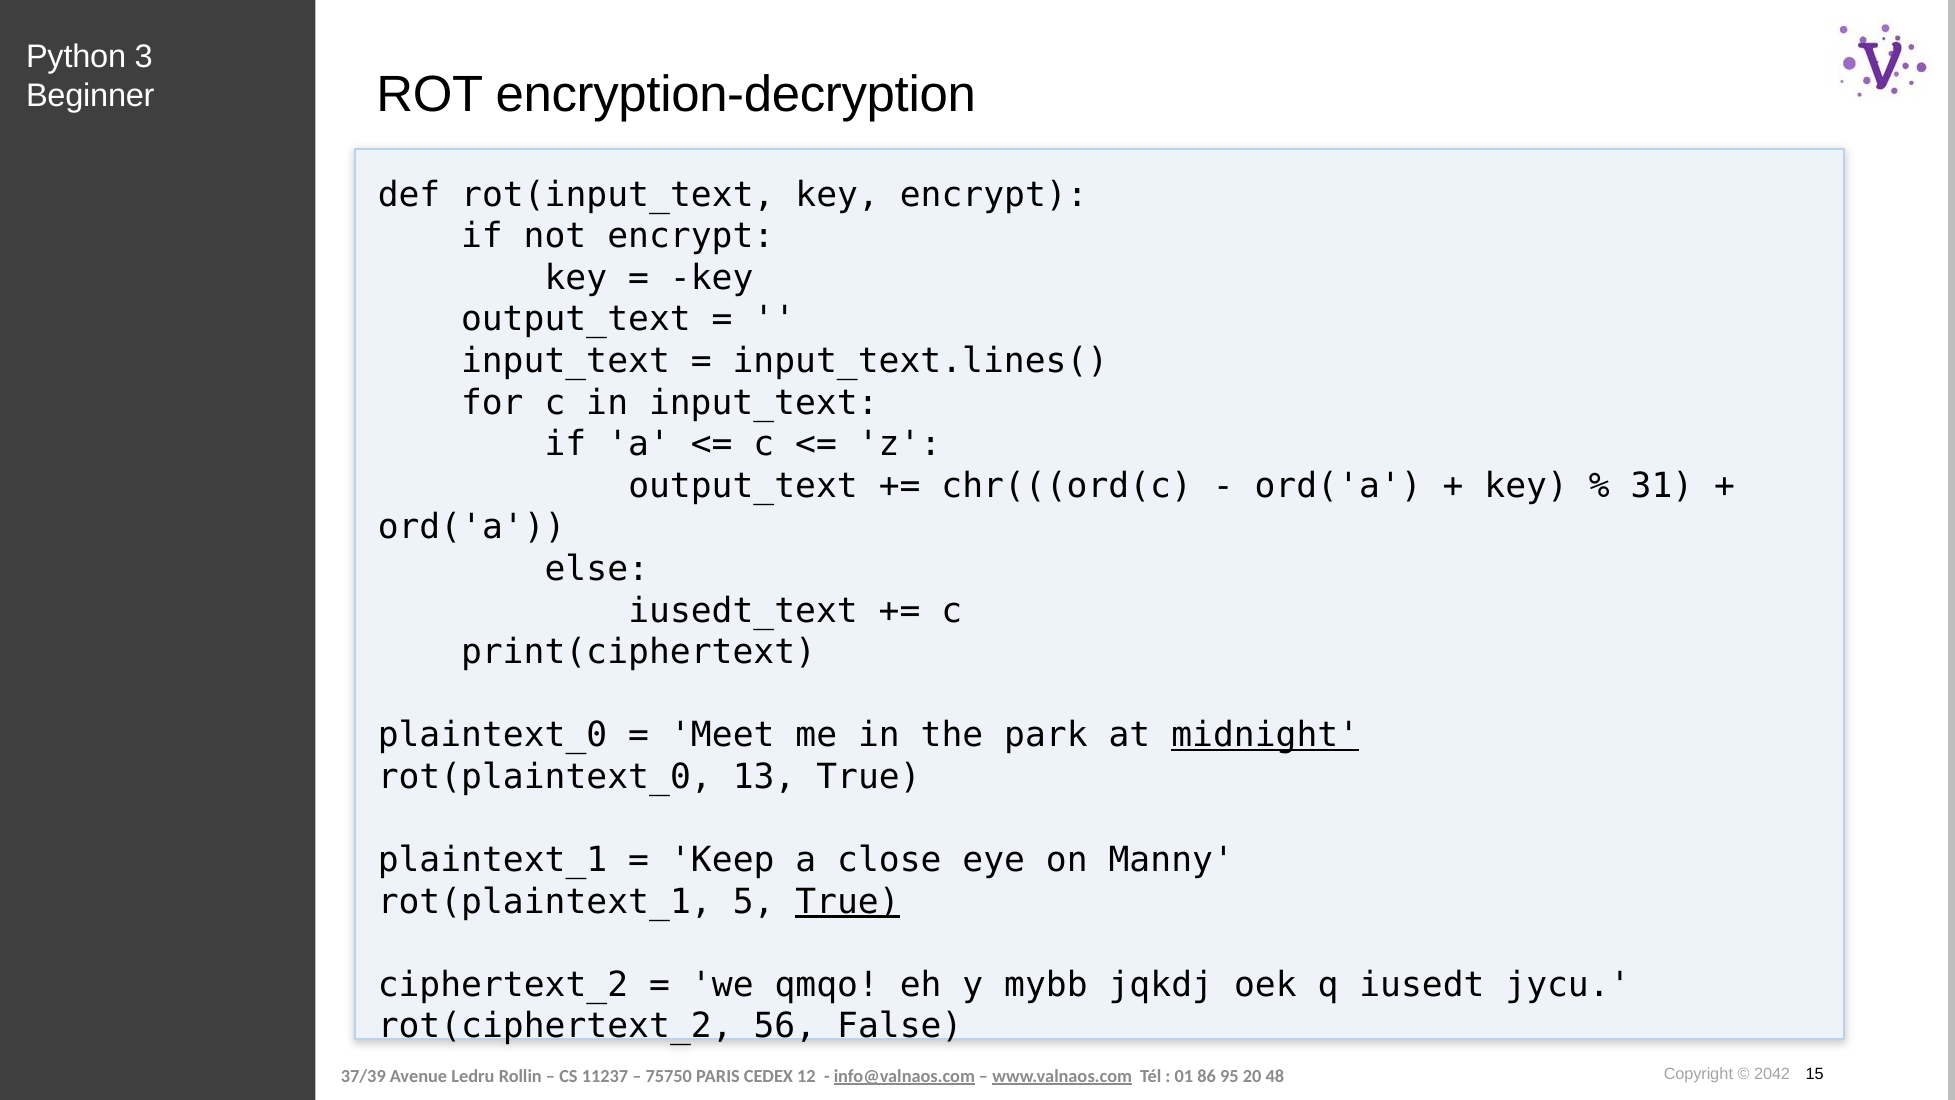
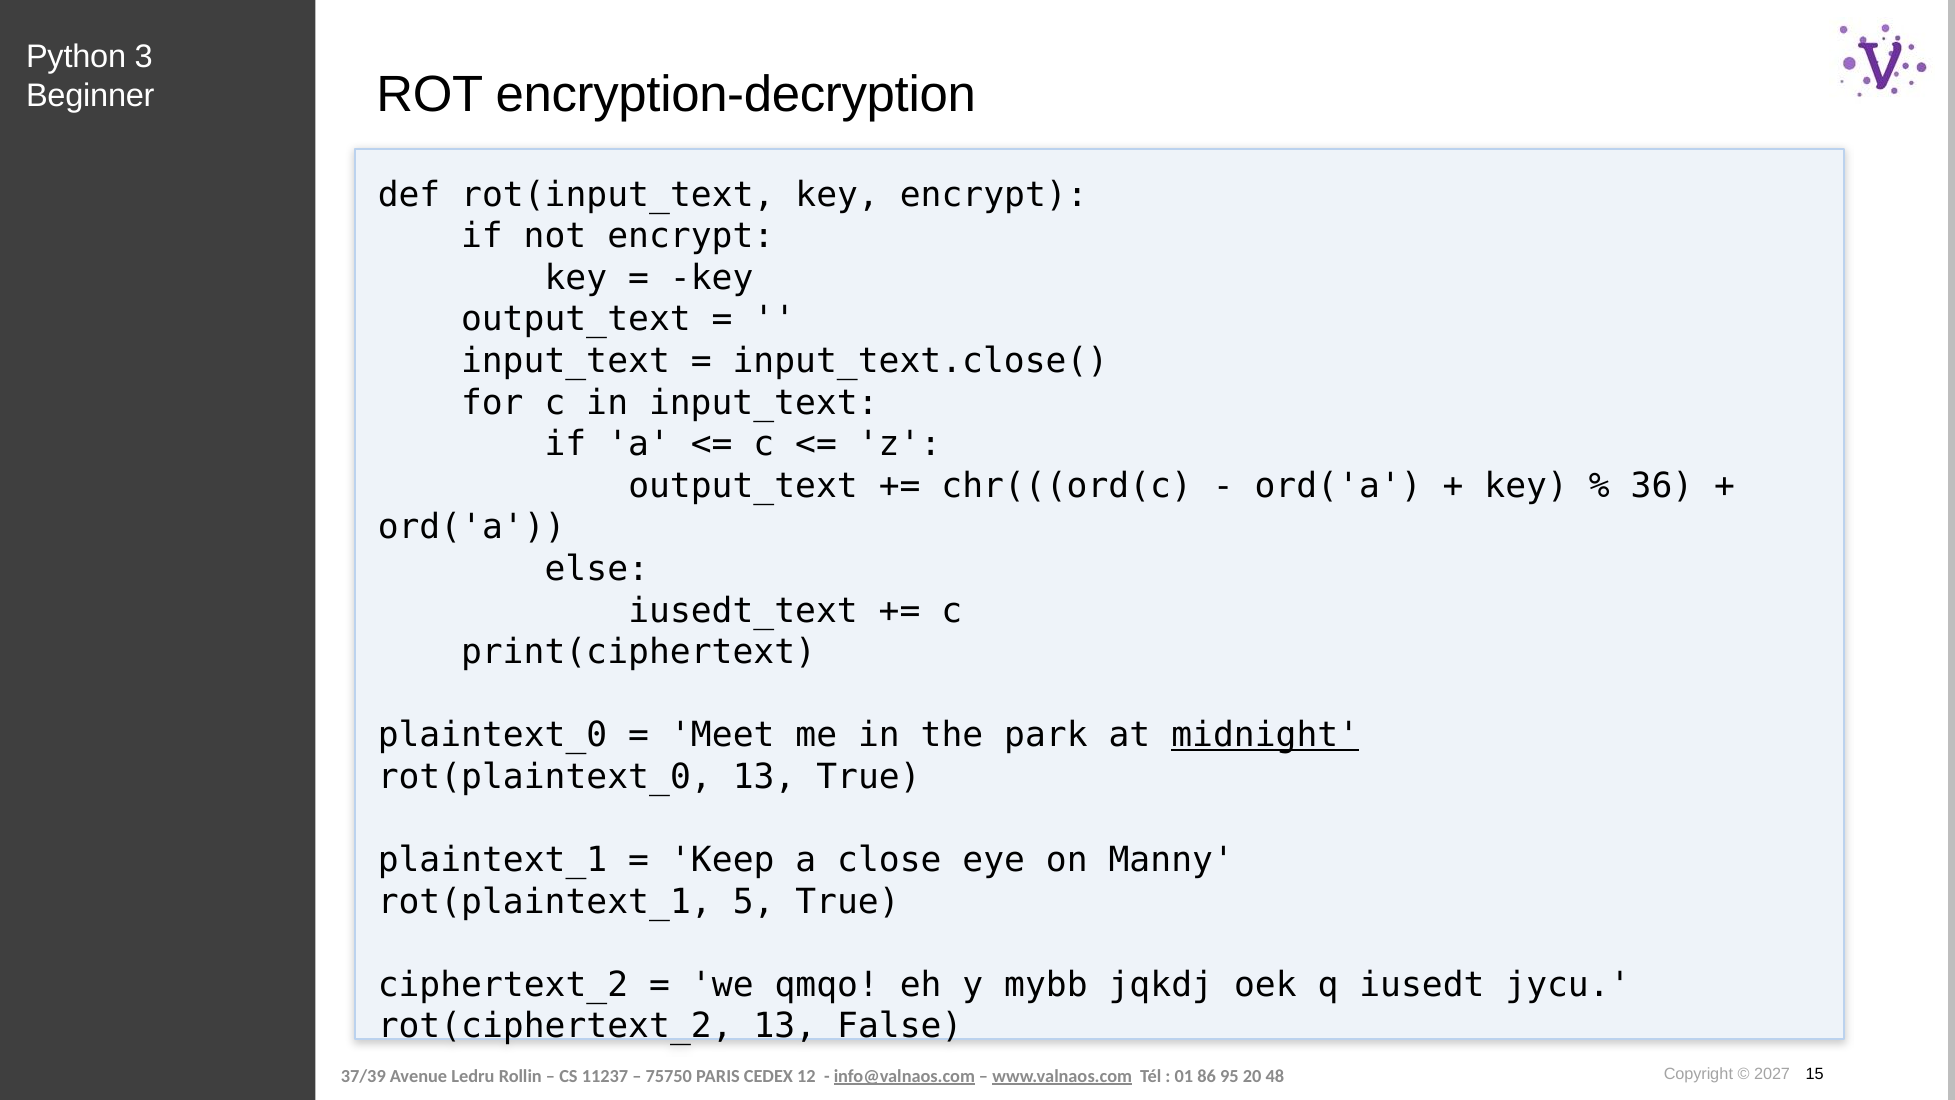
input_text.lines(: input_text.lines( -> input_text.close( (920, 361)
31: 31 -> 36 (1662, 486)
True underline: present -> none (847, 901)
rot(ciphertext_2 56: 56 -> 13 (785, 1026)
2042: 2042 -> 2027 (1772, 1074)
